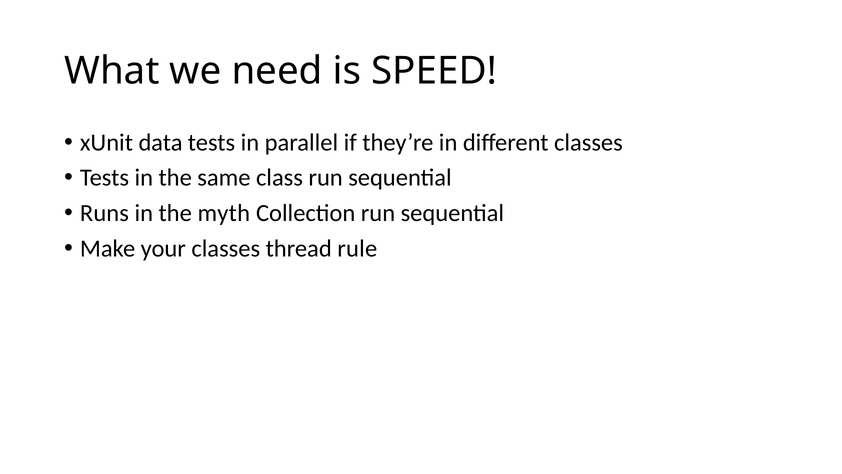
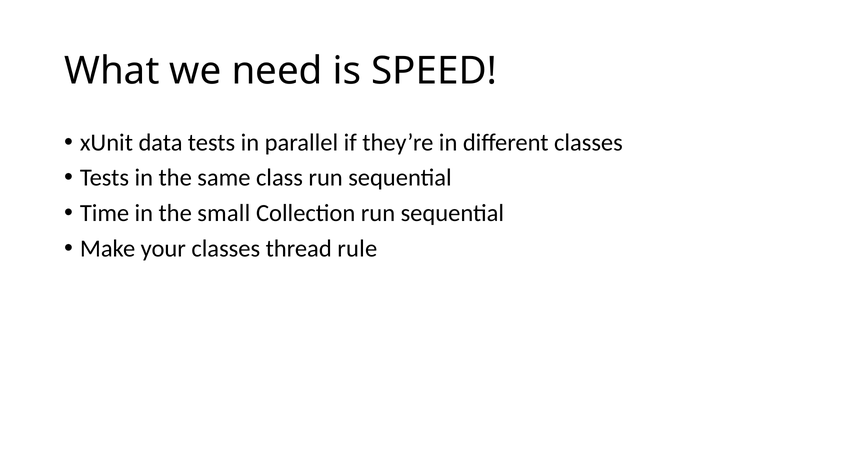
Runs: Runs -> Time (105, 213)
myth: myth -> small (224, 213)
